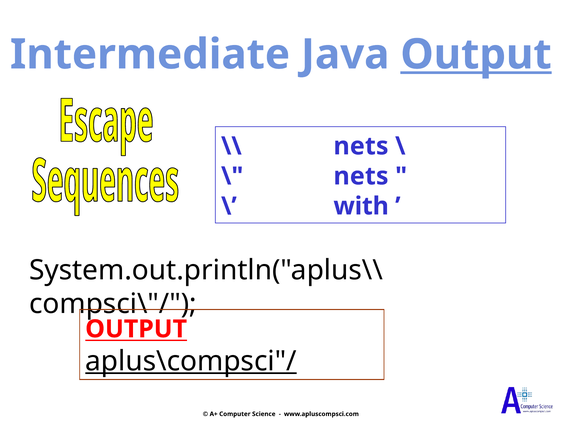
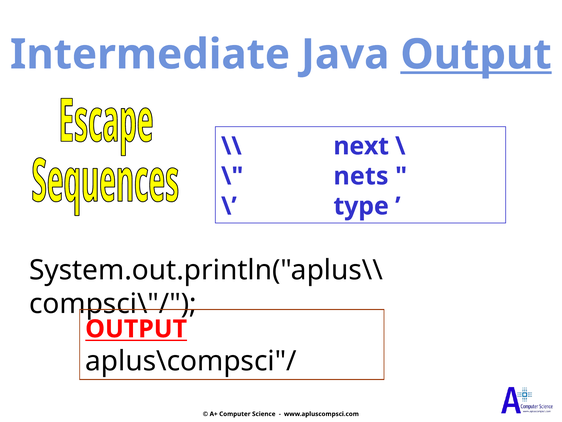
nets: nets -> next (361, 146)
with: with -> type (361, 206)
aplus\compsci"/ underline: present -> none (191, 361)
